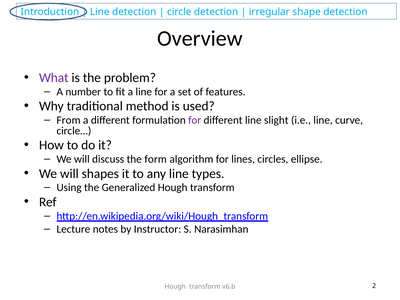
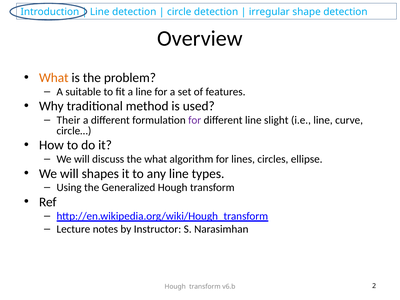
What colour: purple -> orange (54, 78)
number: number -> suitable (83, 92)
From: From -> Their (68, 120)
the form: form -> what (156, 159)
